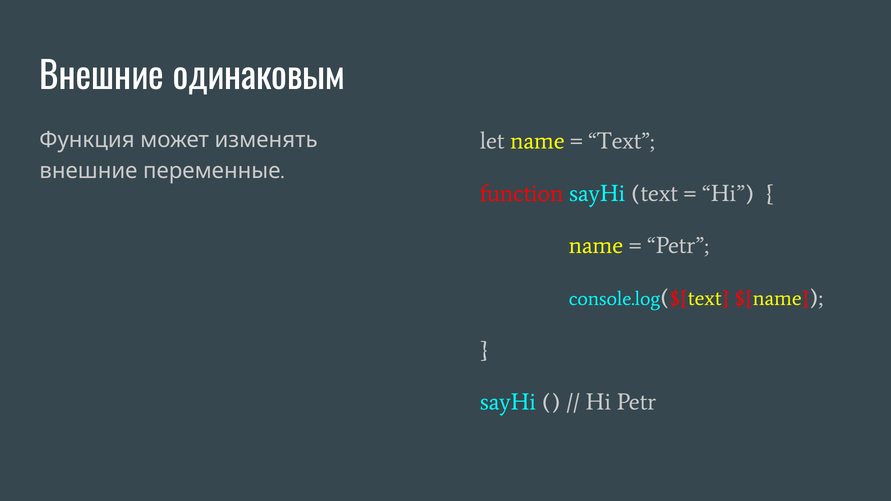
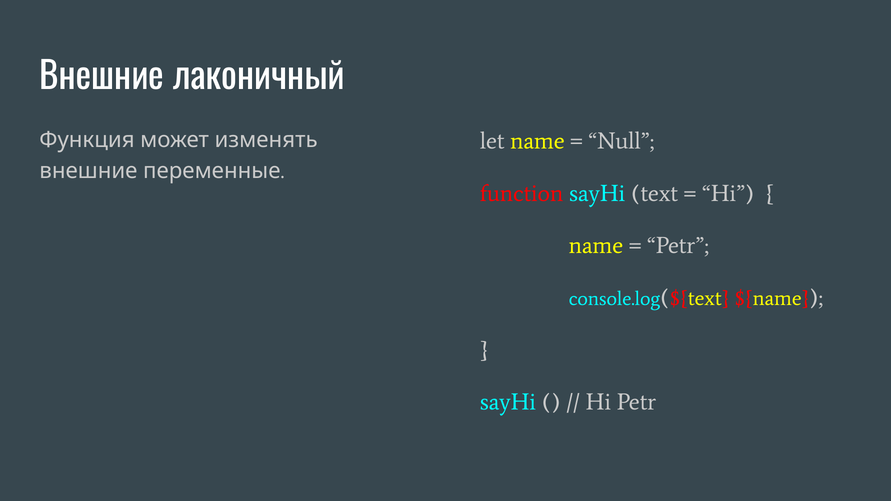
одинаковым: одинаковым -> лаконичный (259, 77)
Text: Text -> Null (621, 141)
